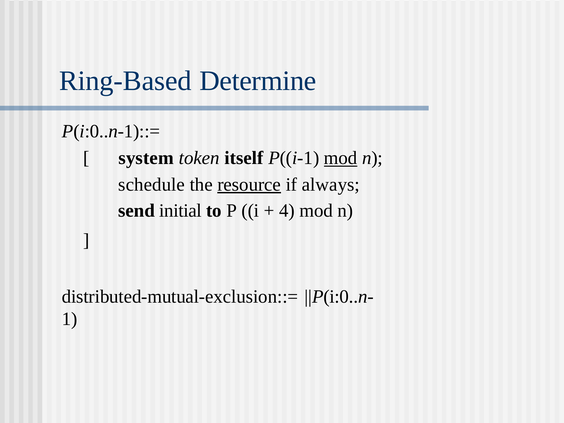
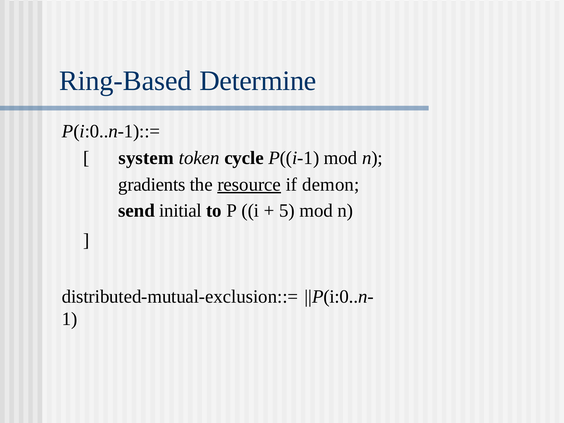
itself: itself -> cycle (244, 158)
mod underline: present -> none (341, 158)
schedule: schedule -> gradients (152, 185)
always: always -> demon (331, 185)
4: 4 -> 5 (287, 211)
